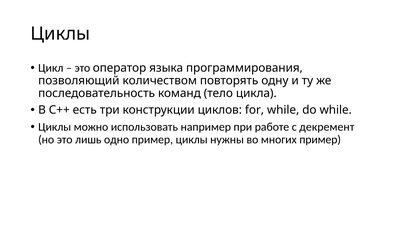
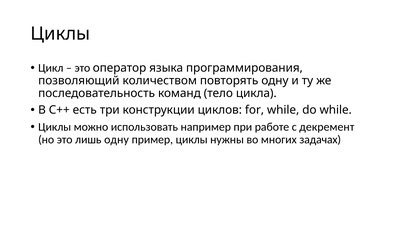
лишь одно: одно -> одну (117, 140)
многих пример: пример -> задачах (320, 140)
